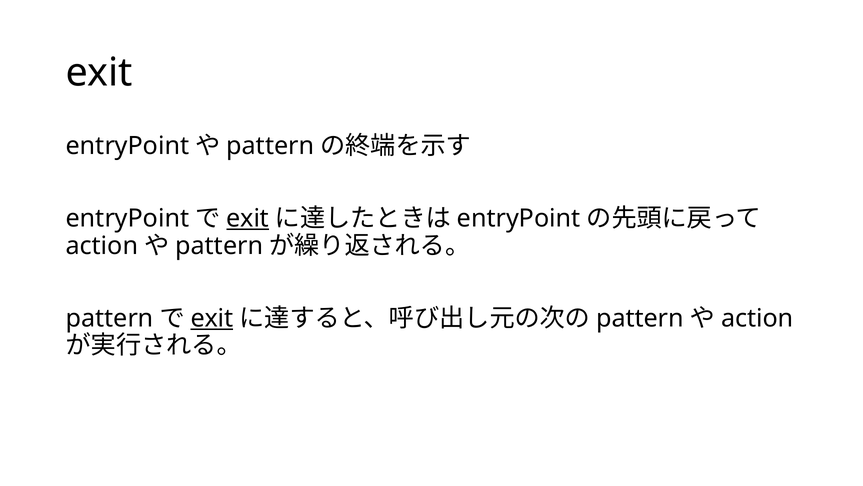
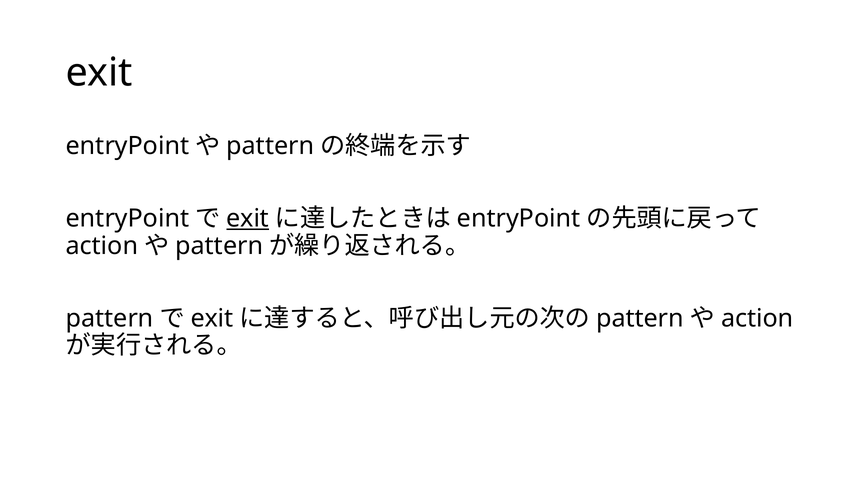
exit underline: present -> none (212, 318)
